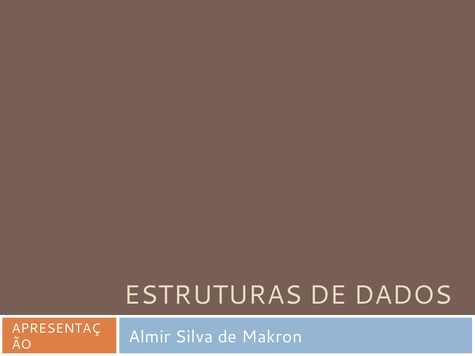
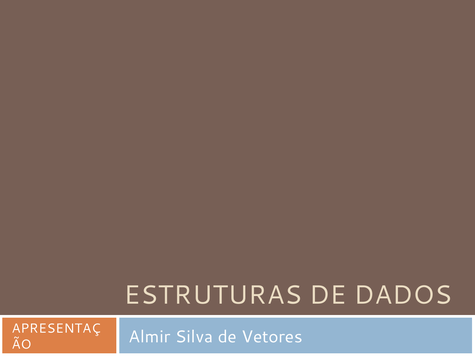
Makron: Makron -> Vetores (272, 337)
